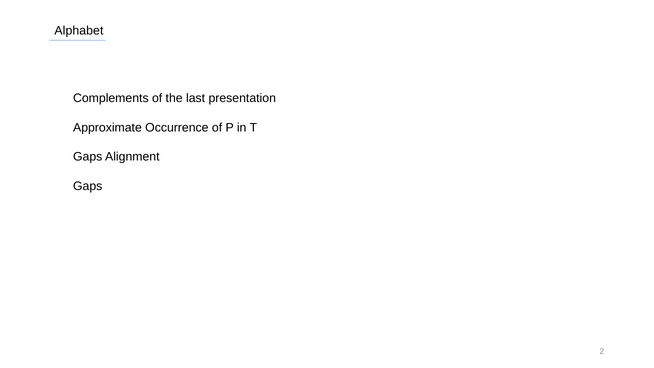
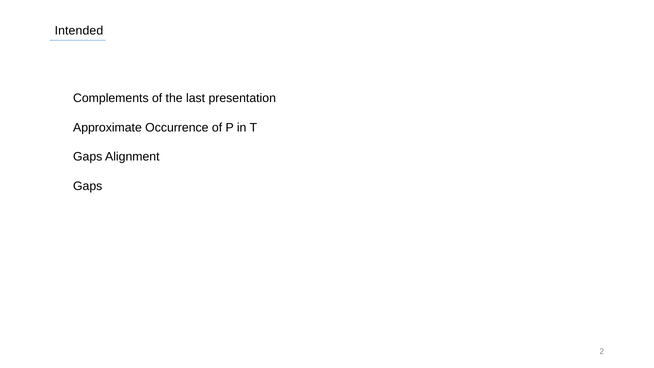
Alphabet: Alphabet -> Intended (79, 31)
